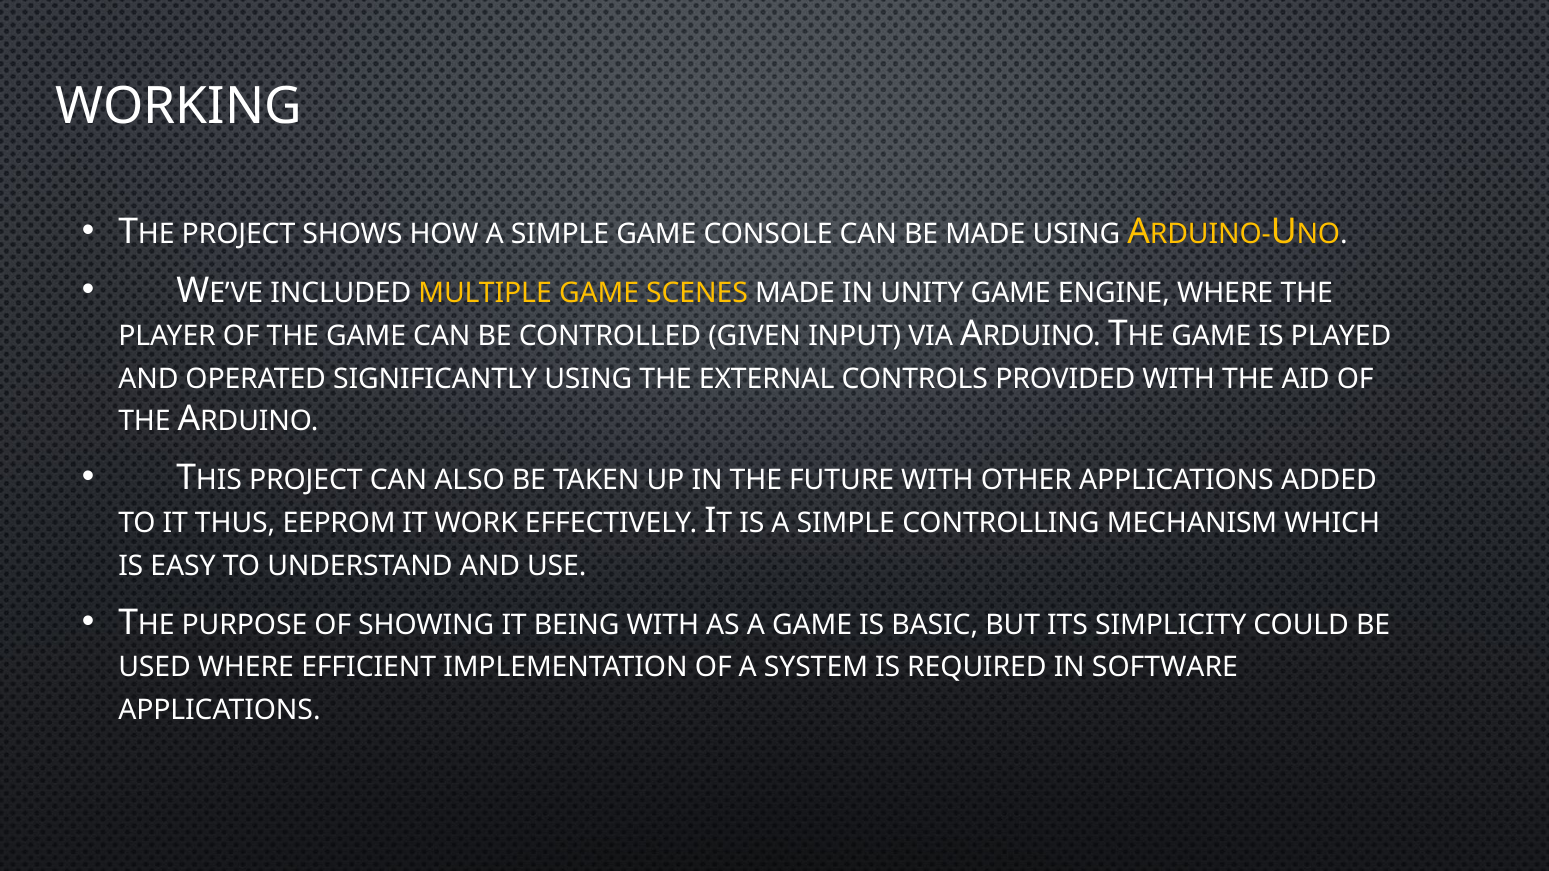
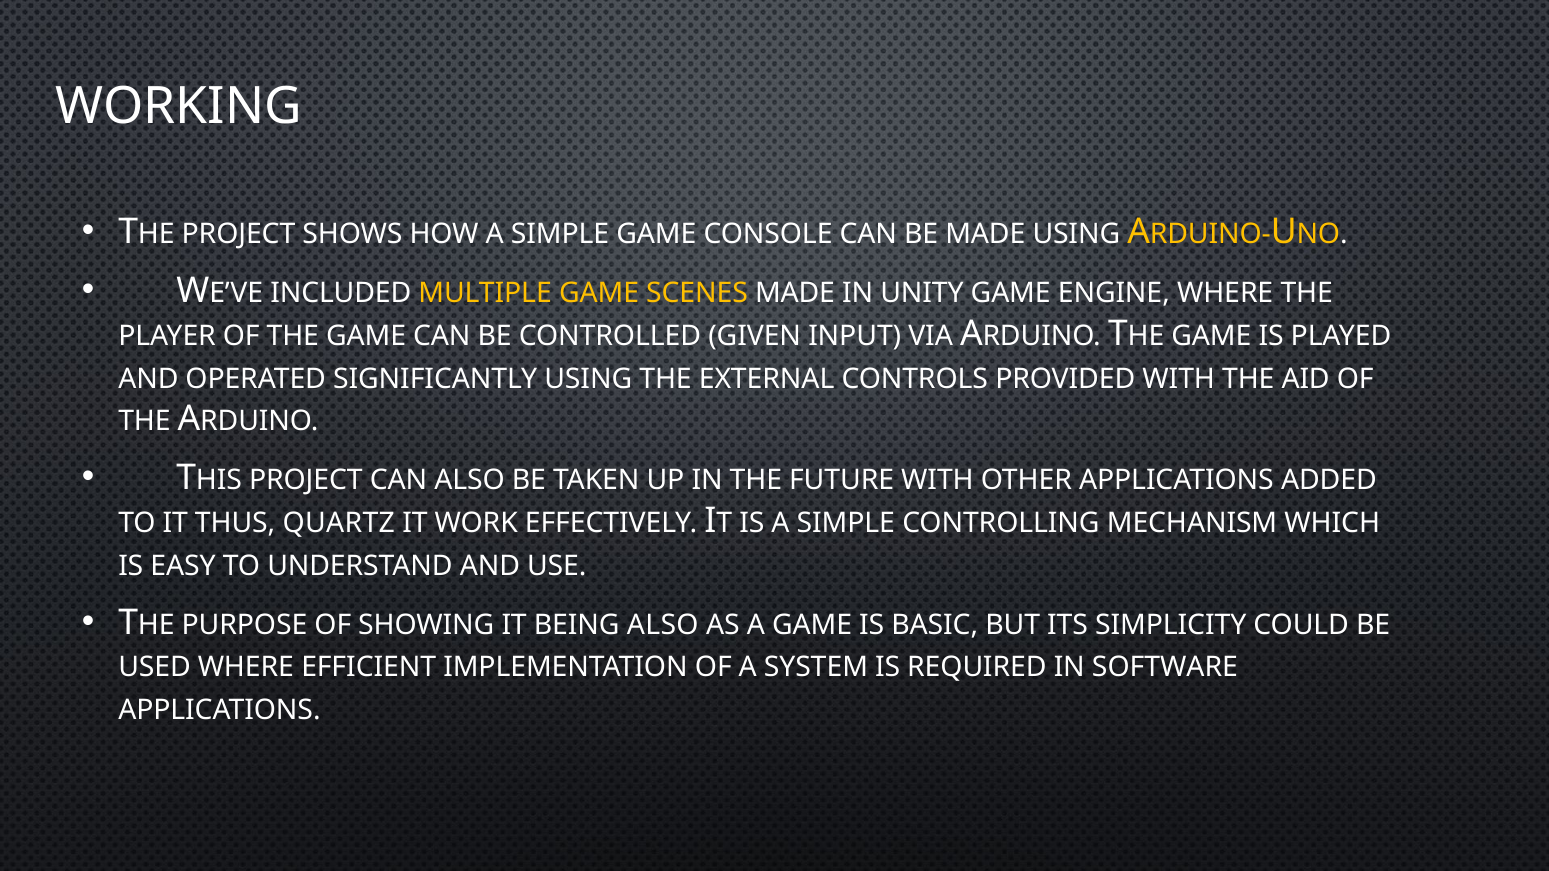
EEPROM: EEPROM -> QUARTZ (339, 523)
BEING WITH: WITH -> ALSO (663, 625)
